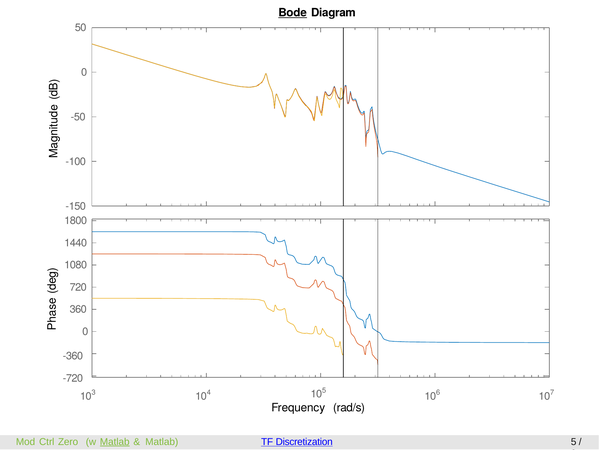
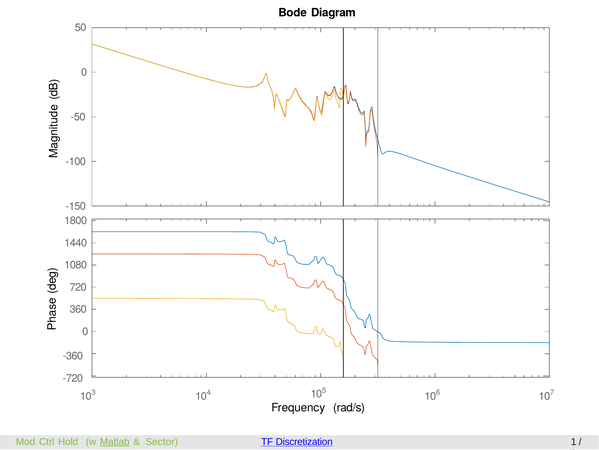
Bode underline: present -> none (293, 13)
Zero: Zero -> Hold (68, 441)
Matlab: Matlab -> Sector (162, 441)
5: 5 -> 1 (574, 441)
